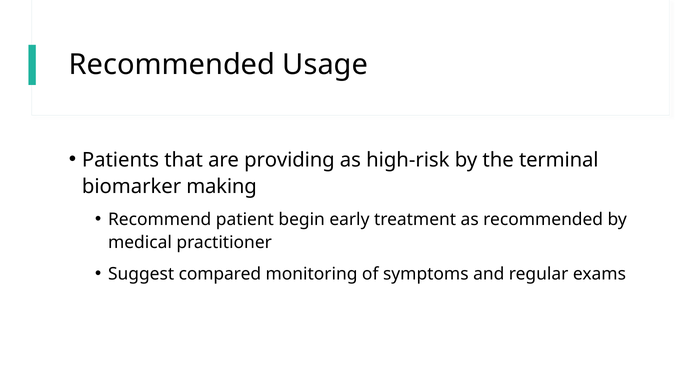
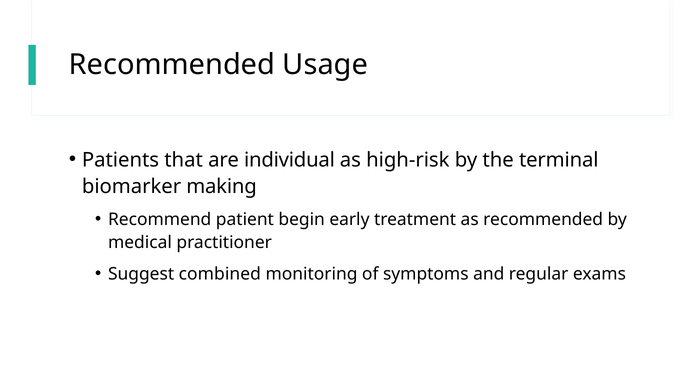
providing: providing -> individual (289, 160)
compared: compared -> combined (220, 275)
